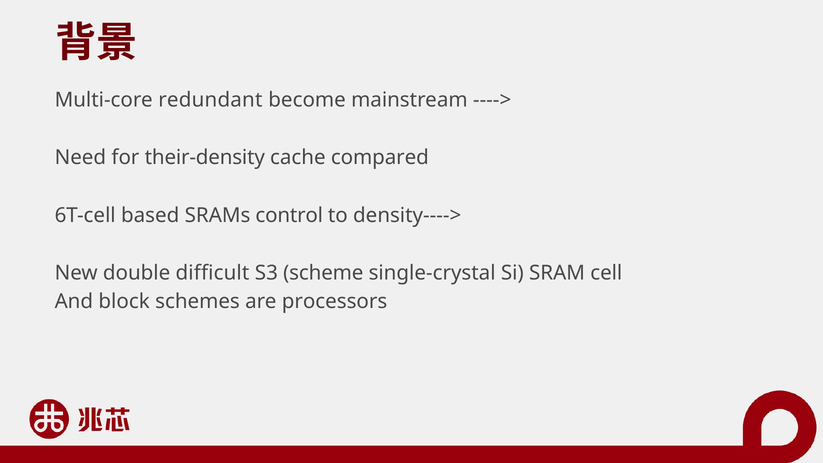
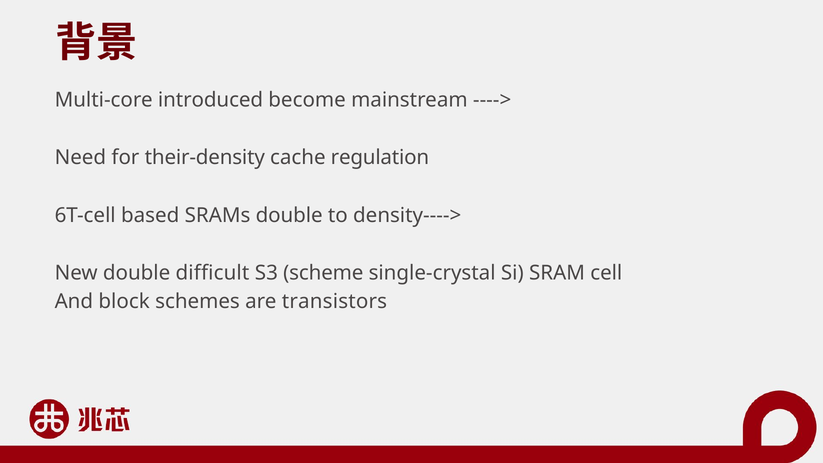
redundant: redundant -> introduced (211, 100)
compared: compared -> regulation (380, 158)
SRAMs control: control -> double (289, 215)
processors: processors -> transistors (334, 302)
